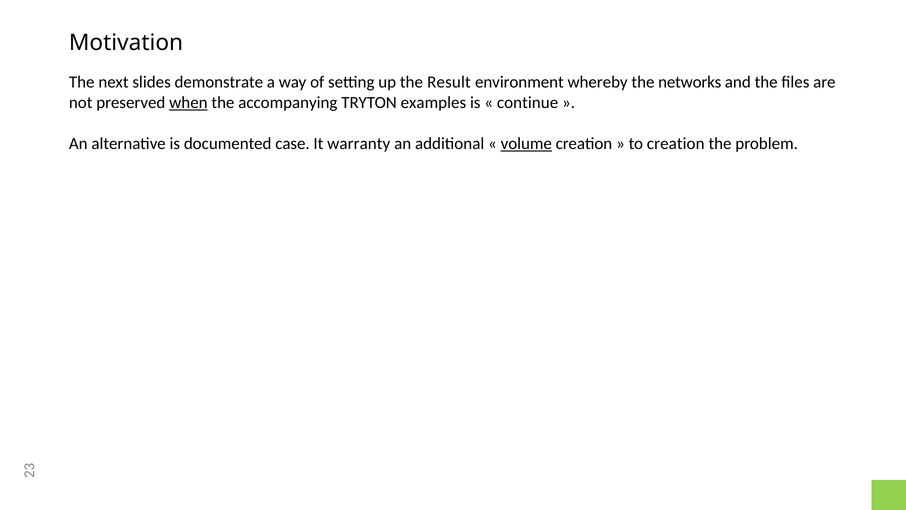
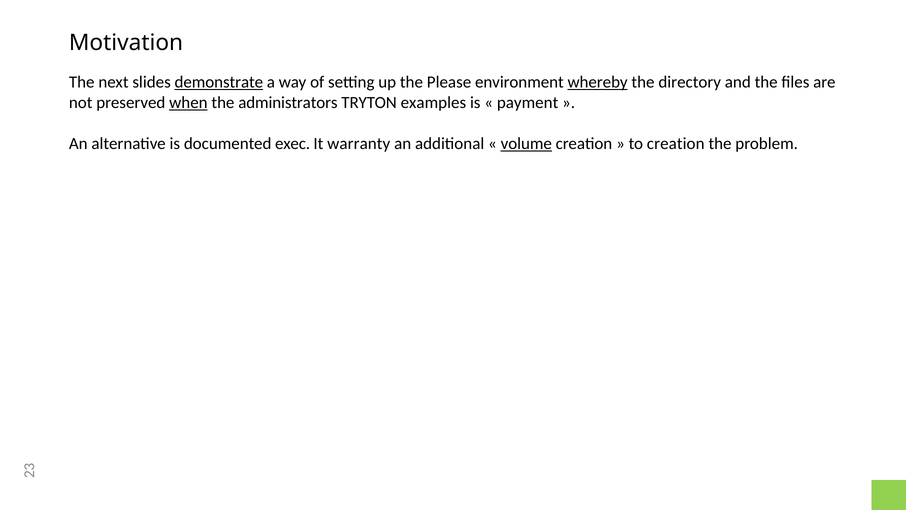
demonstrate underline: none -> present (219, 82)
Result: Result -> Please (449, 82)
whereby underline: none -> present (598, 82)
networks: networks -> directory (690, 82)
accompanying: accompanying -> administrators (288, 103)
continue: continue -> payment (528, 103)
case: case -> exec (293, 143)
